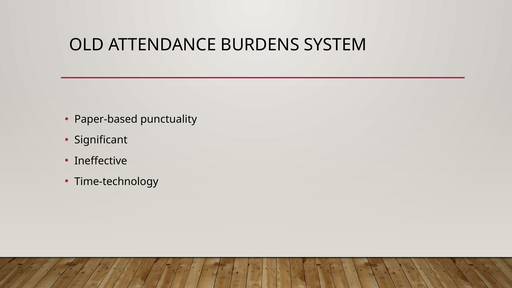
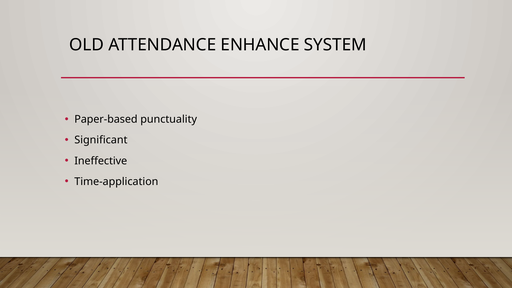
BURDENS: BURDENS -> ENHANCE (260, 45)
Time-technology: Time-technology -> Time-application (116, 182)
